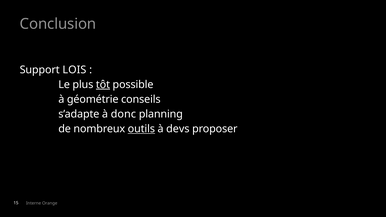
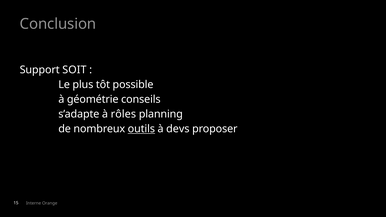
LOIS: LOIS -> SOIT (74, 70)
tôt underline: present -> none (103, 85)
donc: donc -> rôles (123, 114)
